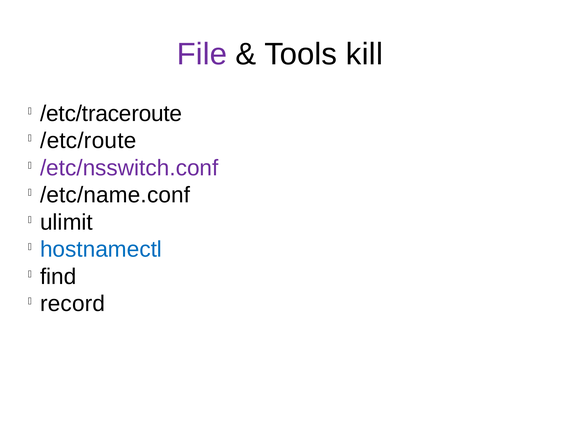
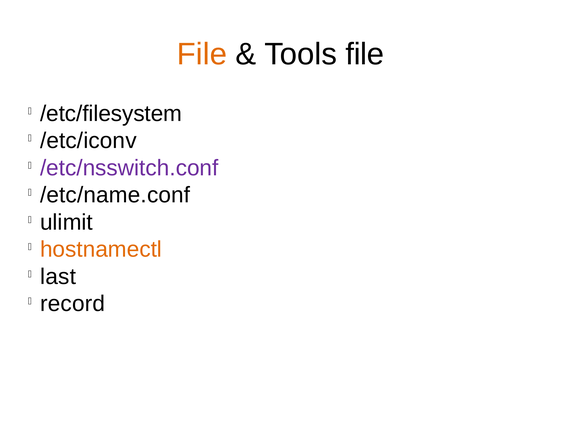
File colour: purple -> orange (202, 54)
Tools kill: kill -> file (365, 54)
/etc/traceroute: /etc/traceroute -> /etc/filesystem (111, 114)
/etc/route: /etc/route -> /etc/iconv (88, 141)
hostnamectl colour: blue -> orange (101, 249)
find: find -> last (58, 276)
